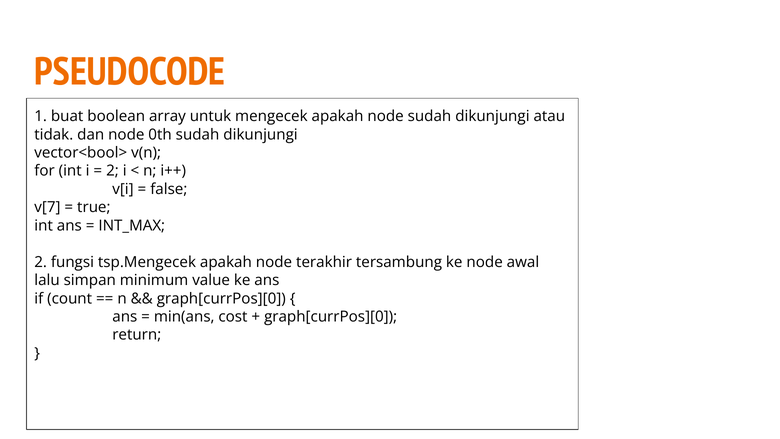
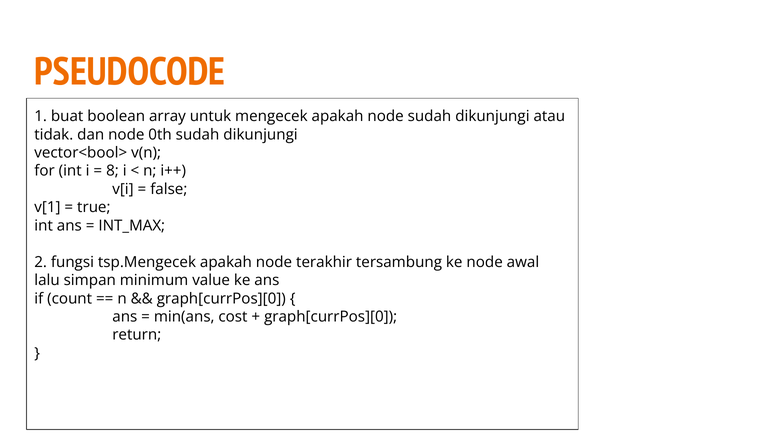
2: 2 -> 8 (112, 171)
v[7: v[7 -> v[1 (47, 207)
